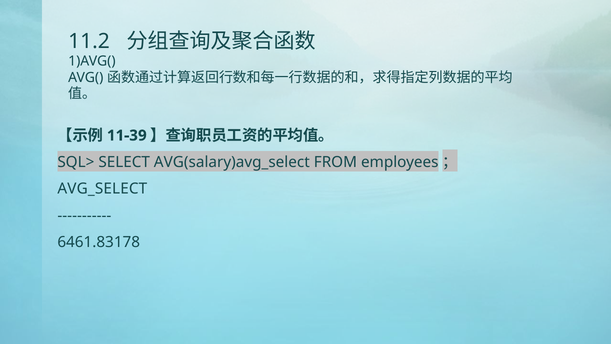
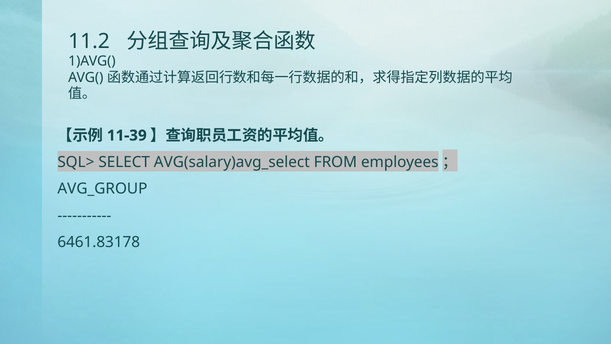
AVG_SELECT: AVG_SELECT -> AVG_GROUP (102, 189)
